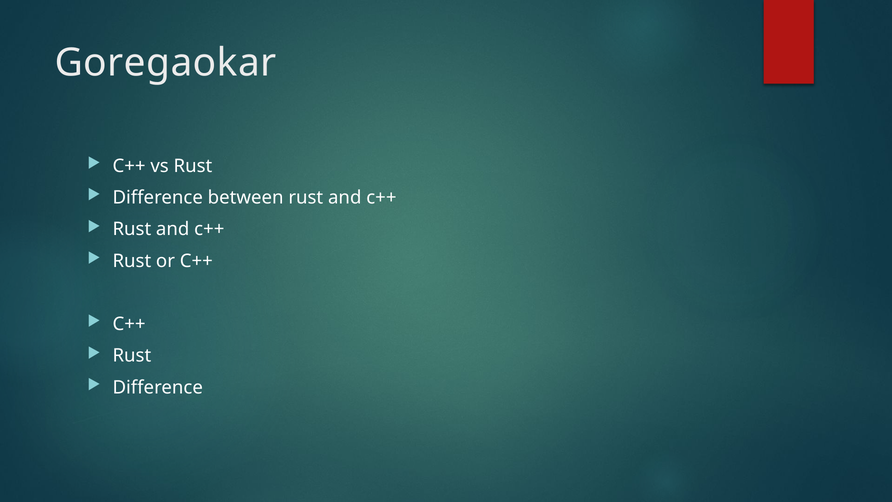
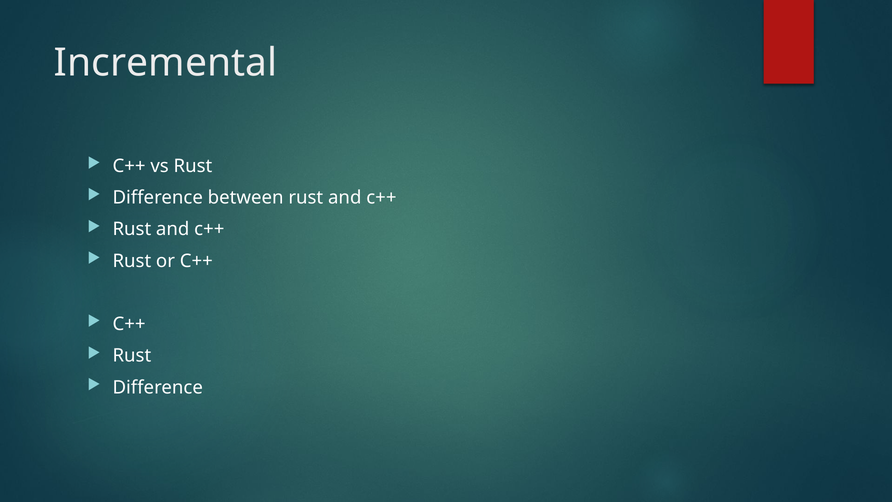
Goregaokar: Goregaokar -> Incremental (166, 63)
